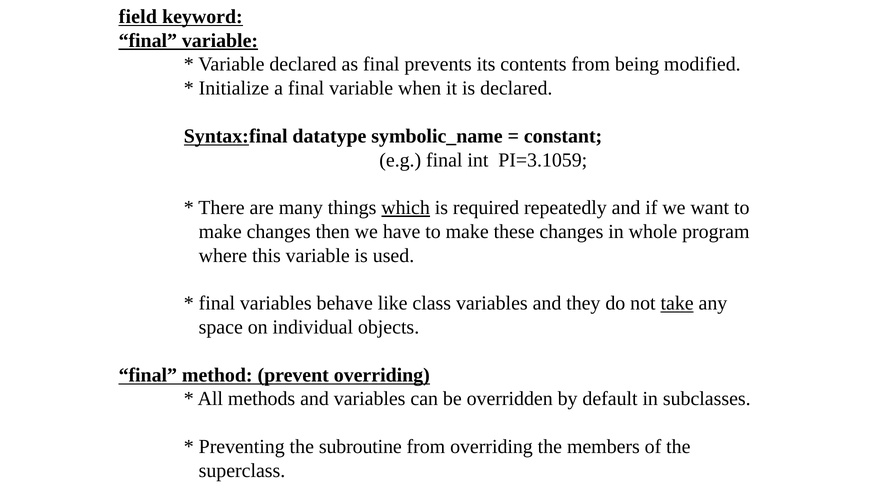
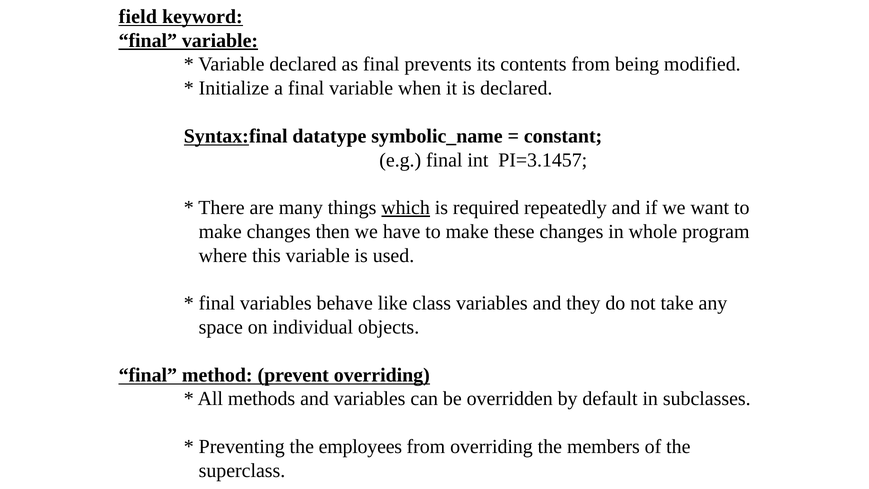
PI=3.1059: PI=3.1059 -> PI=3.1457 (543, 160)
take underline: present -> none (677, 303)
subroutine: subroutine -> employees (360, 447)
